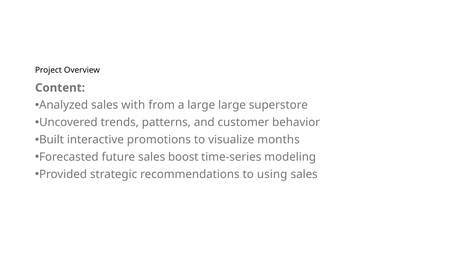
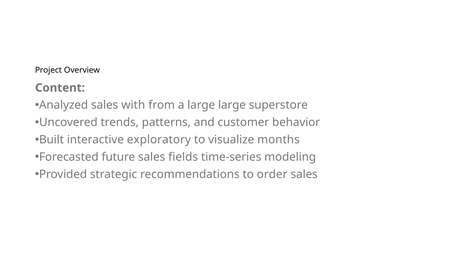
promotions: promotions -> exploratory (159, 140)
boost: boost -> fields (183, 157)
using: using -> order (272, 175)
